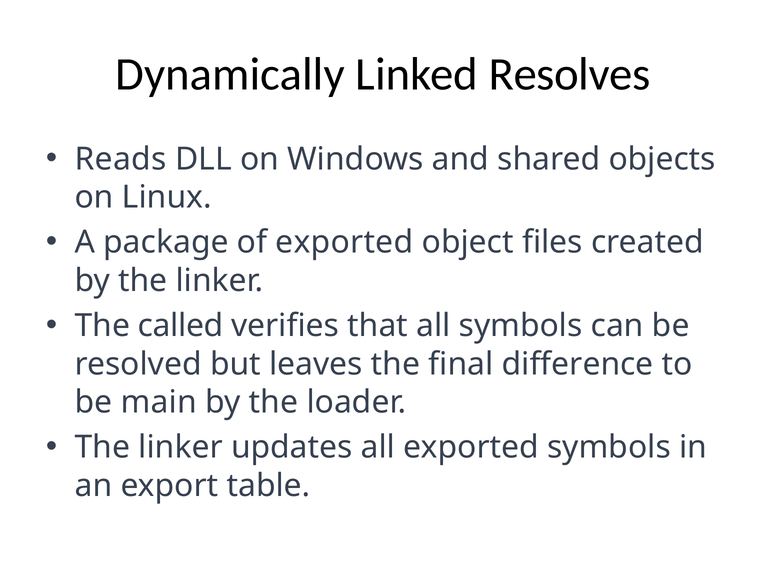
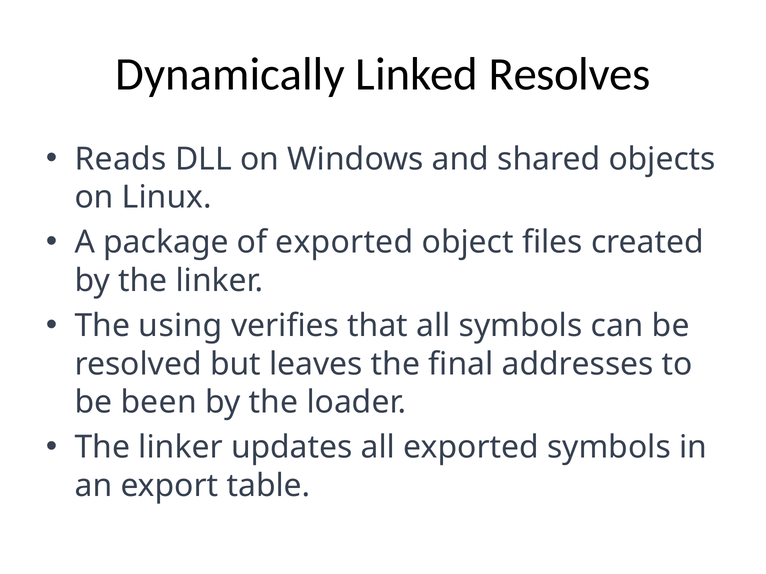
called: called -> using (180, 326)
difference: difference -> addresses (578, 364)
main: main -> been (159, 403)
